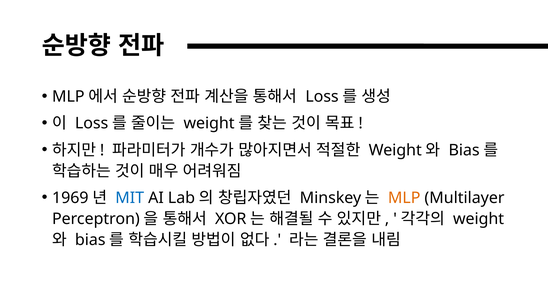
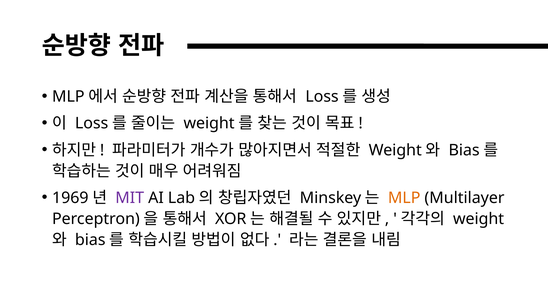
MIT colour: blue -> purple (130, 198)
